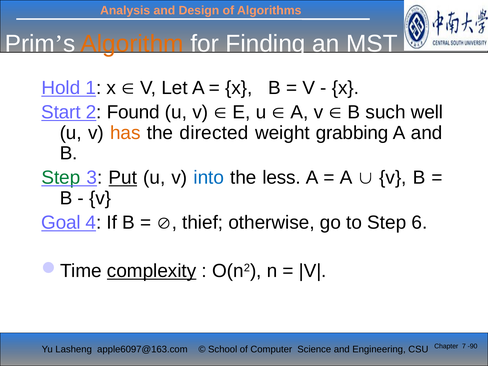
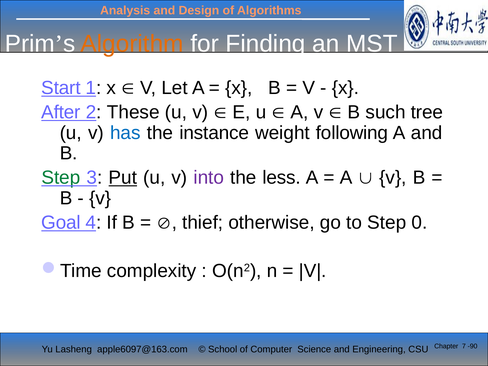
Hold: Hold -> Start (61, 88)
Start: Start -> After (61, 112)
Found: Found -> These (133, 112)
well: well -> tree (427, 112)
has colour: orange -> blue (125, 133)
directed: directed -> instance (214, 133)
grabbing: grabbing -> following (352, 133)
into colour: blue -> purple (209, 178)
6: 6 -> 0 (419, 222)
complexity underline: present -> none (152, 271)
